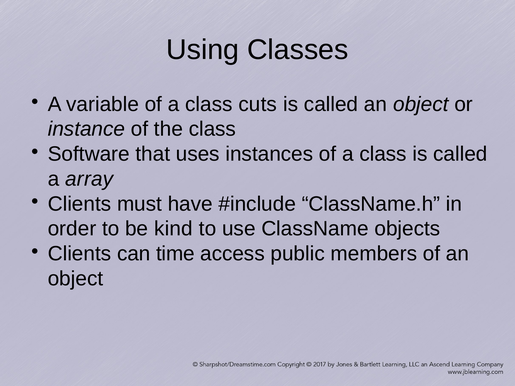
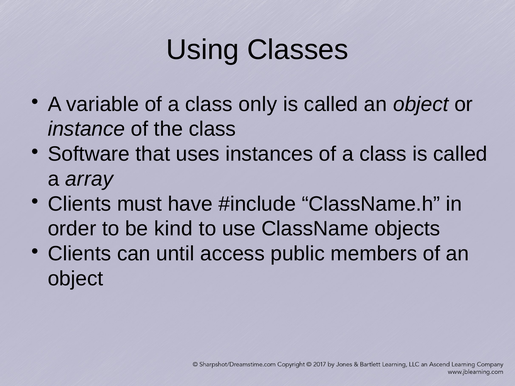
cuts: cuts -> only (258, 104)
time: time -> until (175, 254)
